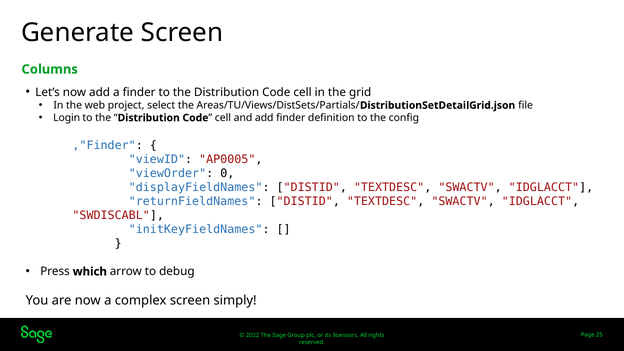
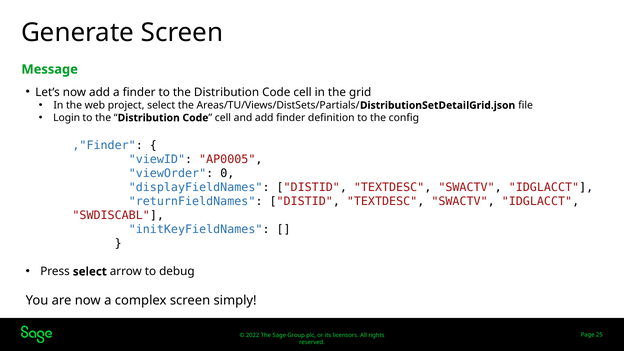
Columns: Columns -> Message (50, 69)
Press which: which -> select (90, 272)
